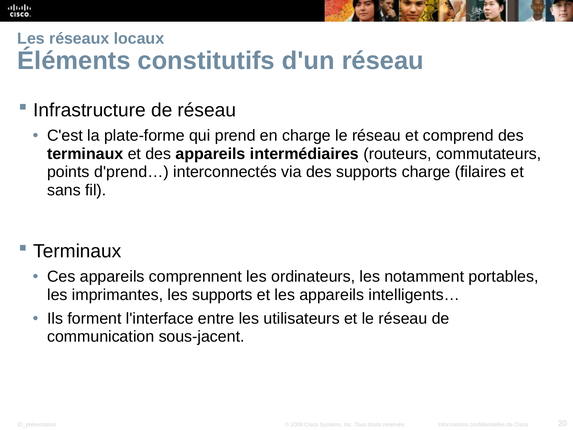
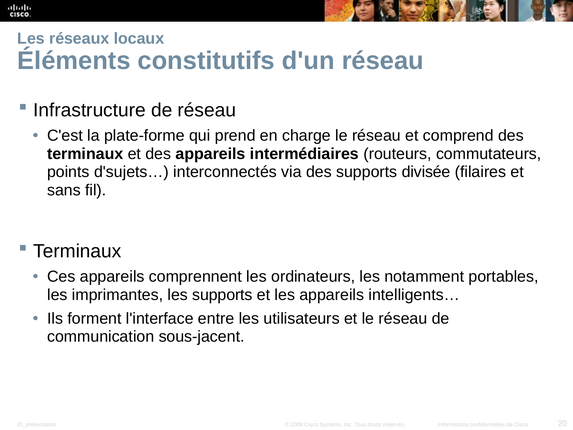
d'prend…: d'prend… -> d'sujets… (131, 172)
supports charge: charge -> divisée (426, 172)
